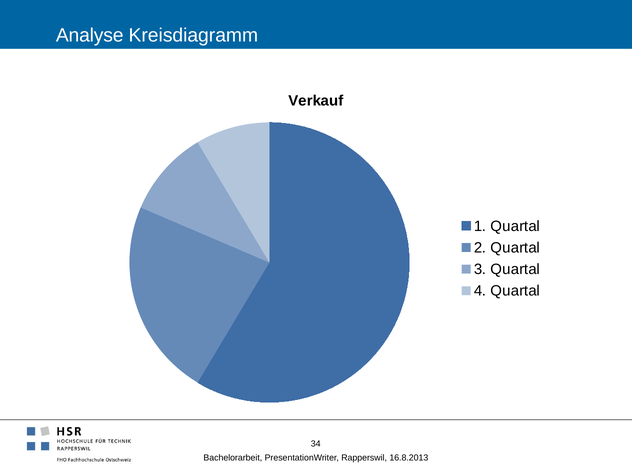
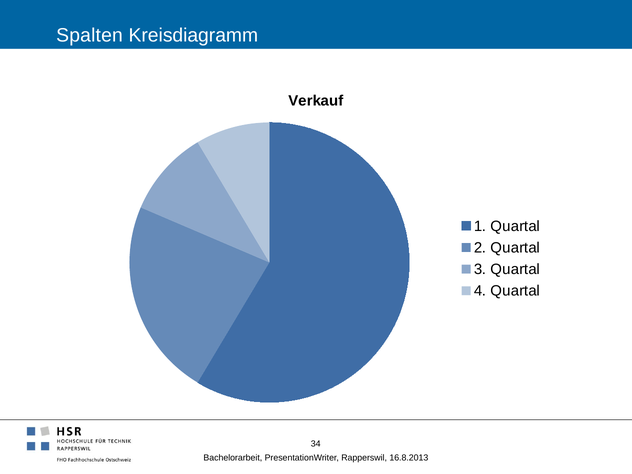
Analyse: Analyse -> Spalten (90, 35)
